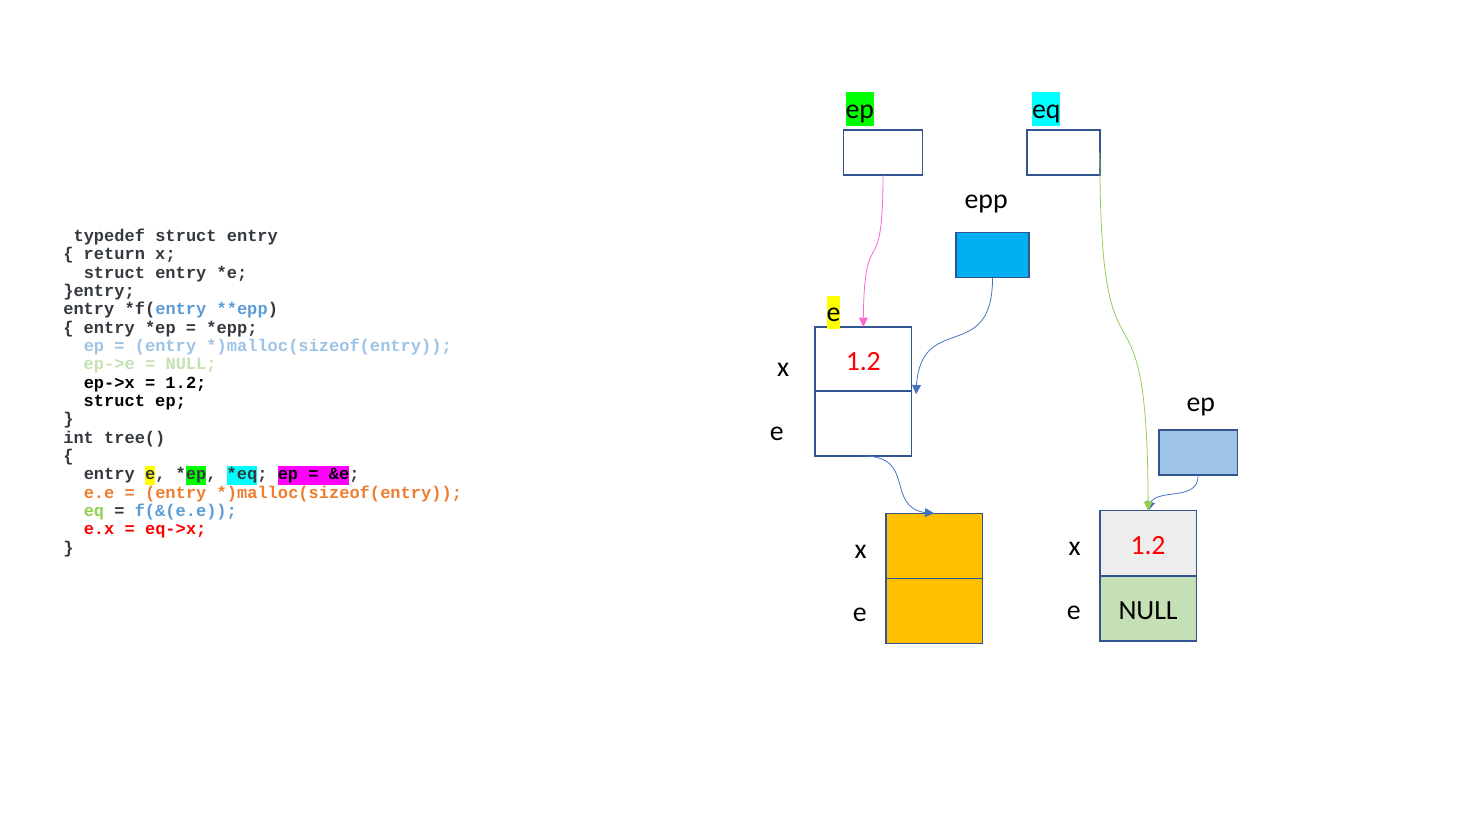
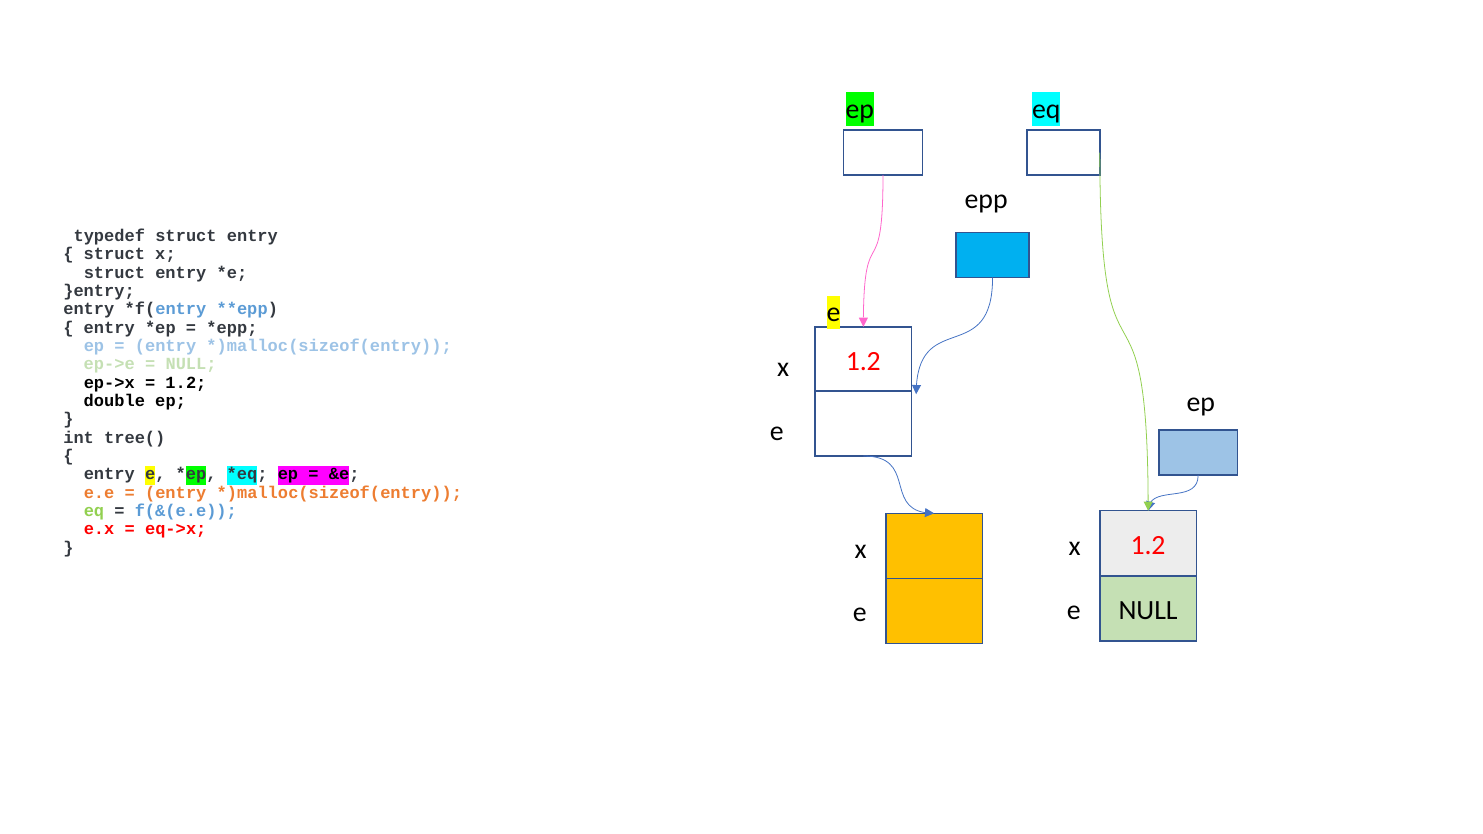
return: return -> struct (114, 254)
struct: struct -> double (114, 401)
